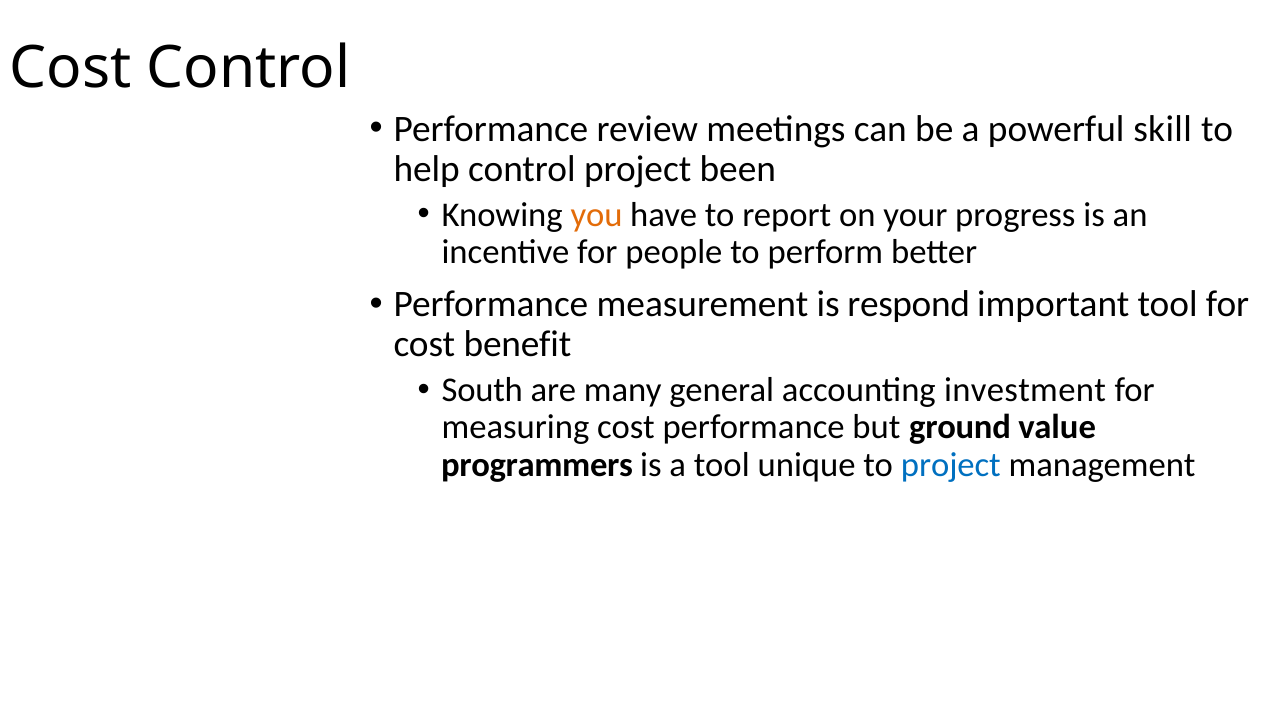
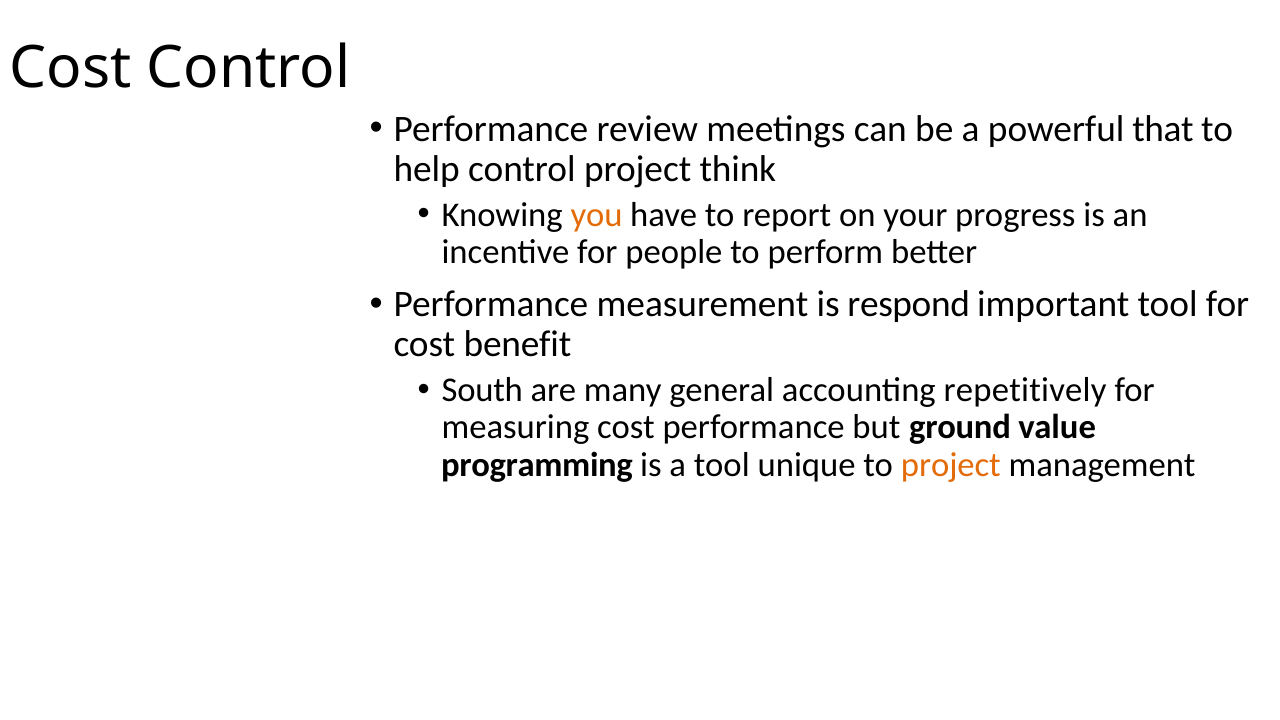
skill: skill -> that (1163, 129)
been: been -> think (738, 169)
investment: investment -> repetitively (1025, 390)
programmers: programmers -> programming (537, 465)
project colour: blue -> orange (951, 465)
